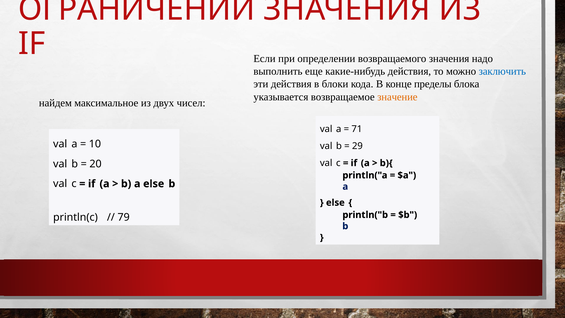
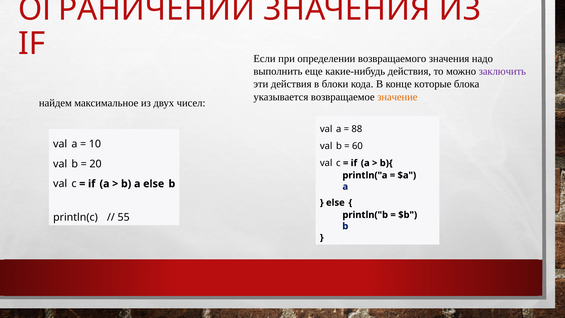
заключить colour: blue -> purple (502, 71)
пределы: пределы -> которые (433, 84)
71: 71 -> 88 (357, 129)
29: 29 -> 60 (357, 146)
79: 79 -> 55 (124, 217)
